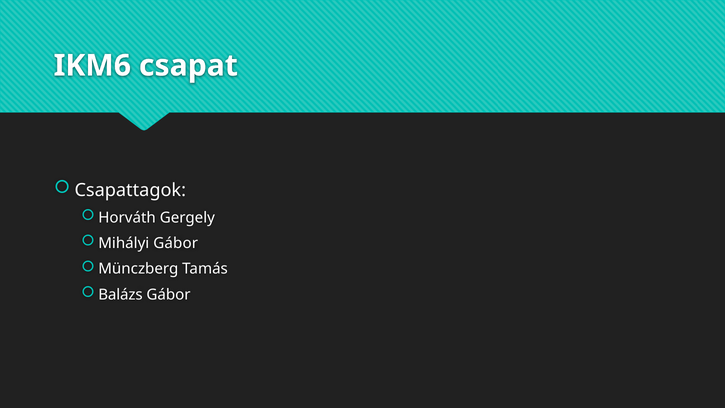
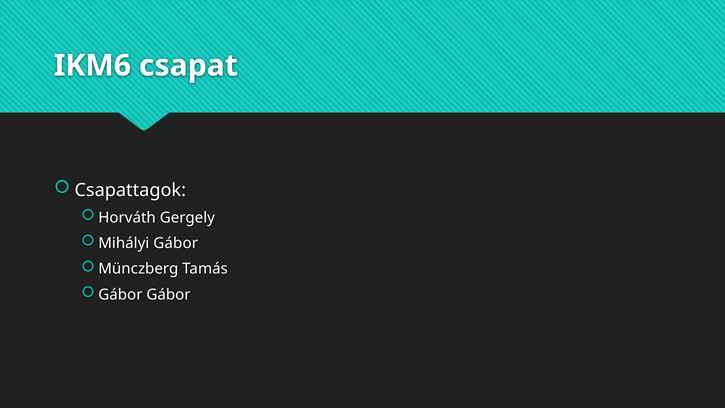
Balázs: Balázs -> Gábor (120, 295)
